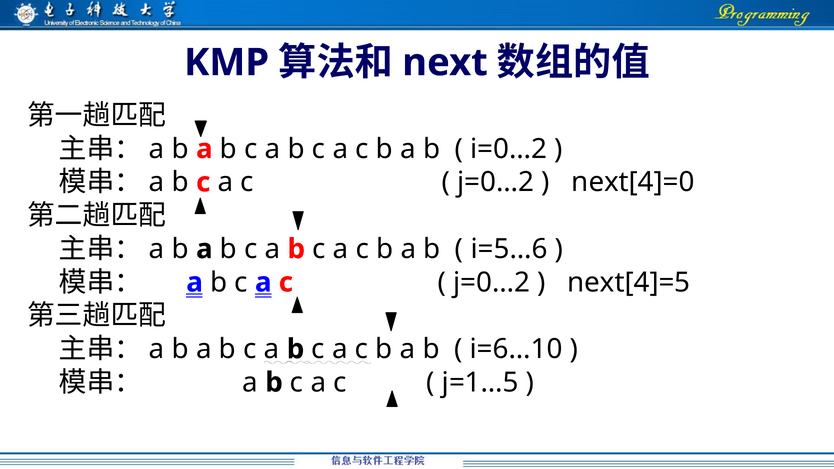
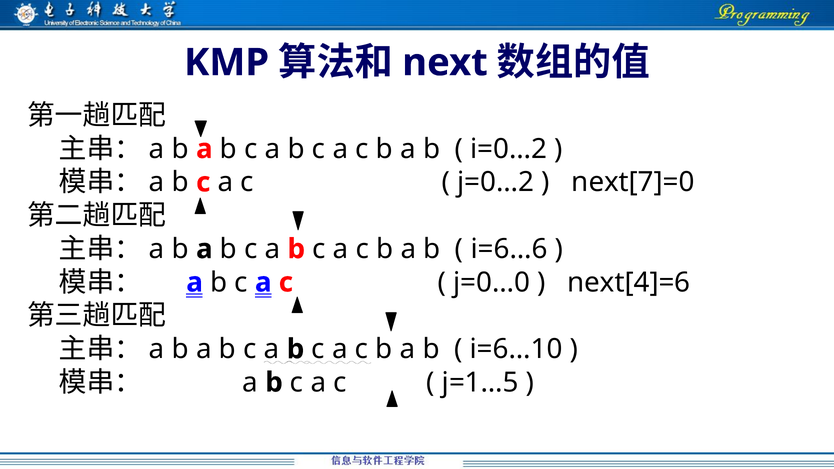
next[4]=0: next[4]=0 -> next[7]=0 (633, 182)
i=5…6: i=5…6 -> i=6…6 (509, 249)
j=0…2: j=0…2 -> j=0…0 (492, 282)
next[4]=5: next[4]=5 -> next[4]=6 (629, 282)
